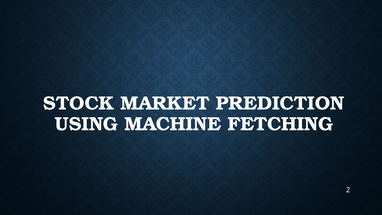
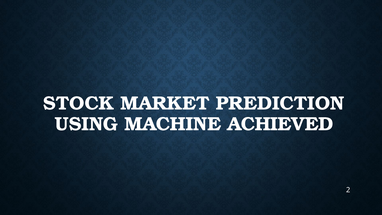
FETCHING: FETCHING -> ACHIEVED (280, 124)
